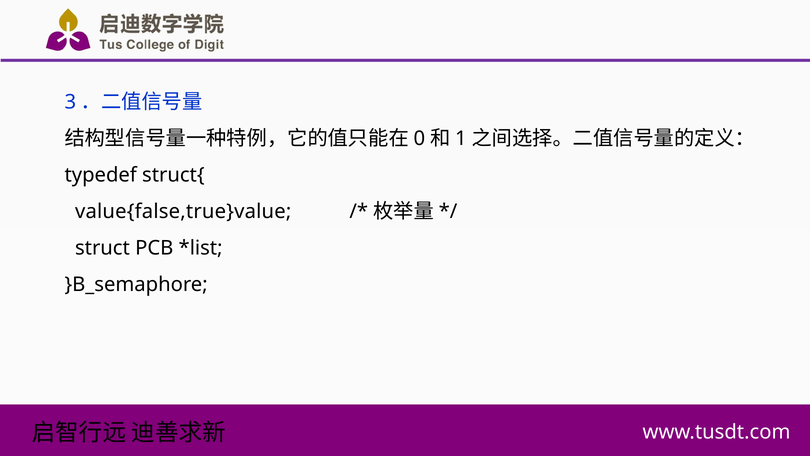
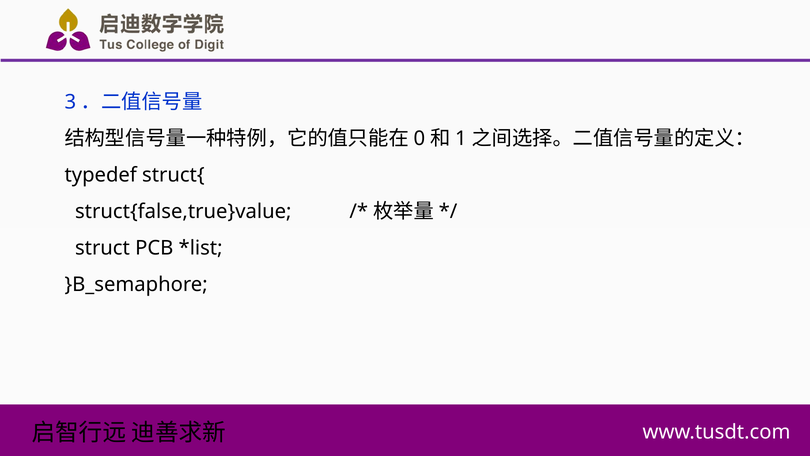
value{false,true}value: value{false,true}value -> struct{false,true}value (183, 211)
